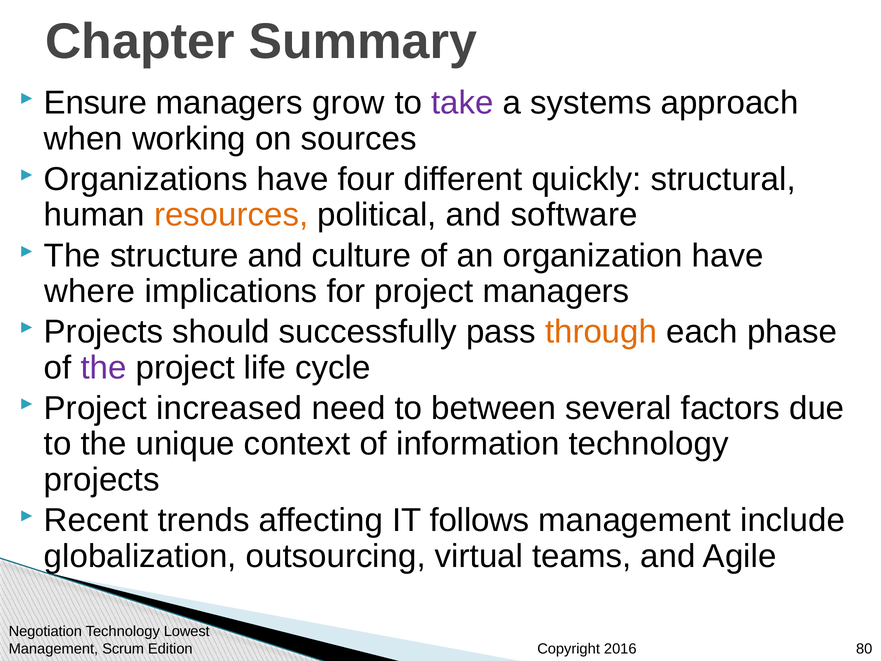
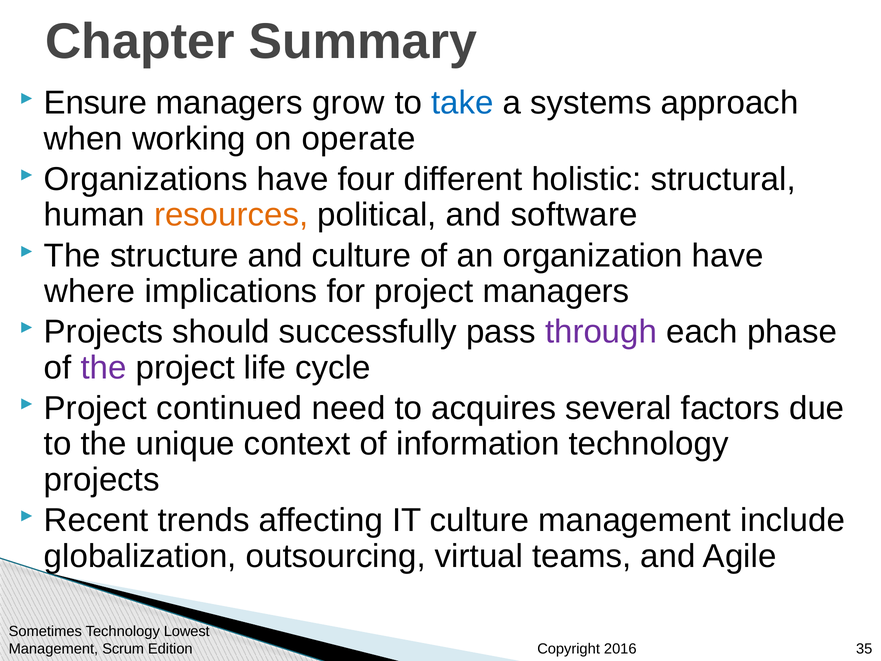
take colour: purple -> blue (463, 103)
sources: sources -> operate (359, 139)
quickly: quickly -> holistic (587, 179)
through colour: orange -> purple (601, 332)
increased: increased -> continued (229, 408)
between: between -> acquires (494, 408)
IT follows: follows -> culture (480, 520)
Negotiation: Negotiation -> Sometimes (45, 631)
80: 80 -> 35 (864, 649)
